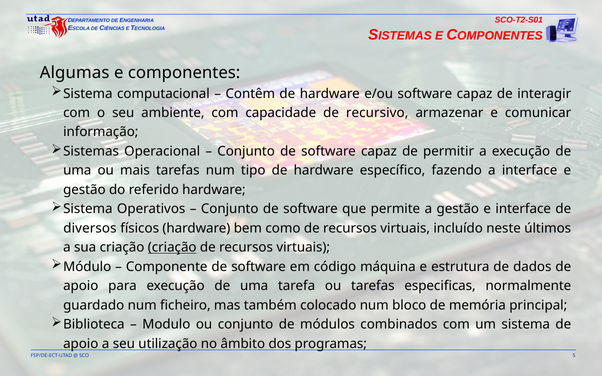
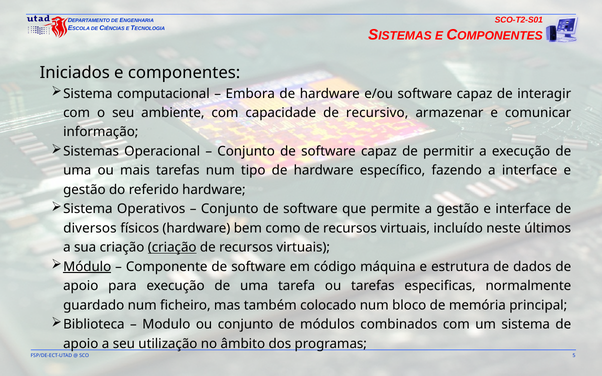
Algumas: Algumas -> Iniciados (75, 73)
Contêm: Contêm -> Embora (250, 94)
Módulo underline: none -> present (87, 267)
